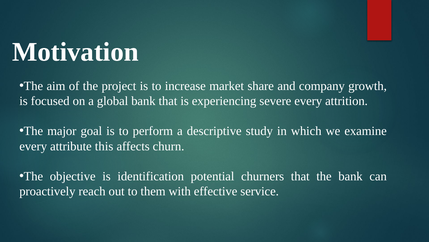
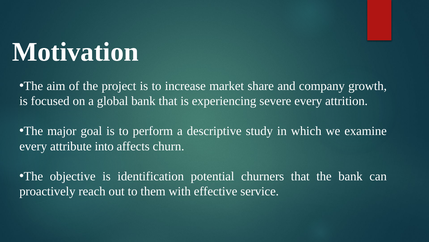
this: this -> into (104, 146)
